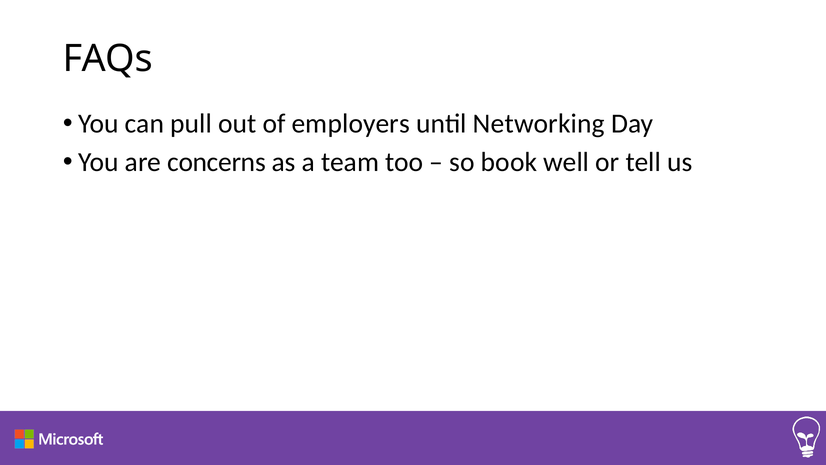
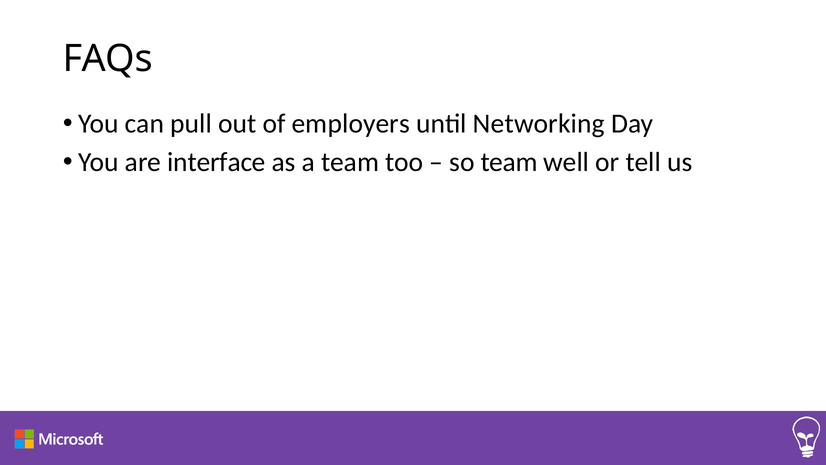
concerns: concerns -> interface (217, 162)
so book: book -> team (509, 162)
